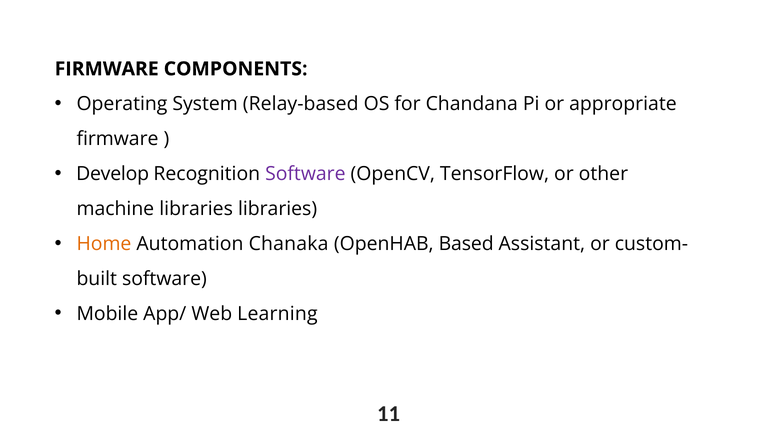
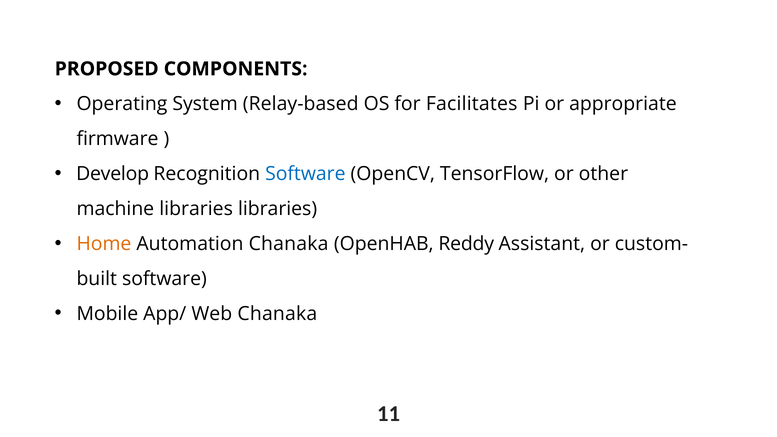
FIRMWARE: FIRMWARE -> PROPOSED (107, 69)
Chandana: Chandana -> Facilitates (472, 104)
Software colour: purple -> blue (305, 174)
Based: Based -> Reddy (466, 244)
Web Learning: Learning -> Chanaka (277, 314)
